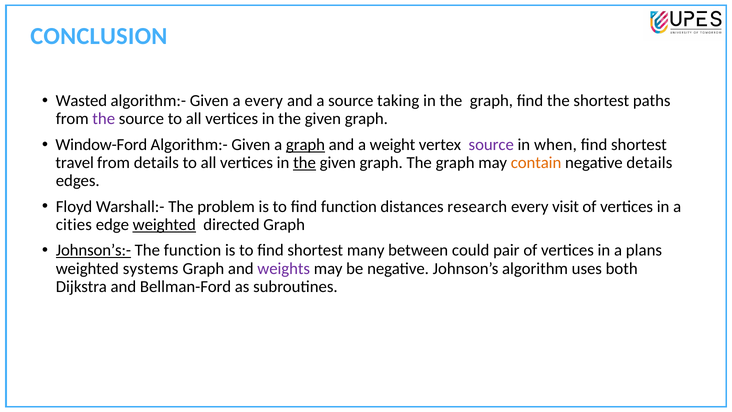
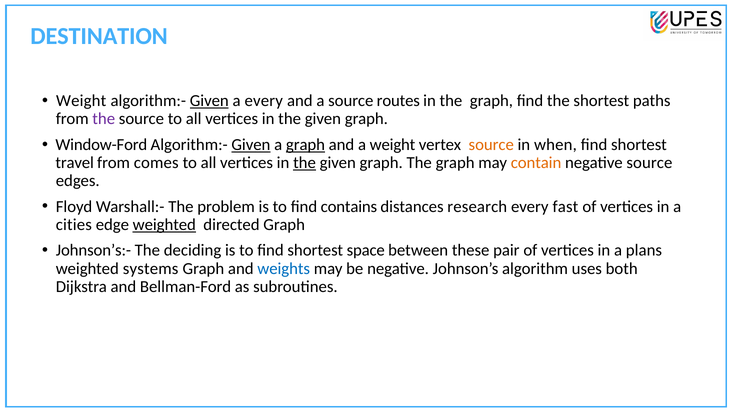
CONCLUSION: CONCLUSION -> DESTINATION (99, 36)
Wasted: Wasted -> Weight (81, 101)
Given underline: none -> present (209, 101)
taking: taking -> routes (398, 101)
Given underline: none -> present (251, 145)
source colour: purple -> orange (491, 145)
from details: details -> comes (156, 163)
negative details: details -> source (649, 163)
find function: function -> contains (349, 206)
visit: visit -> fast (565, 206)
Johnson’s:- underline: present -> none (93, 250)
The function: function -> deciding (193, 250)
many: many -> space (366, 250)
could: could -> these (471, 250)
weights colour: purple -> blue (284, 268)
